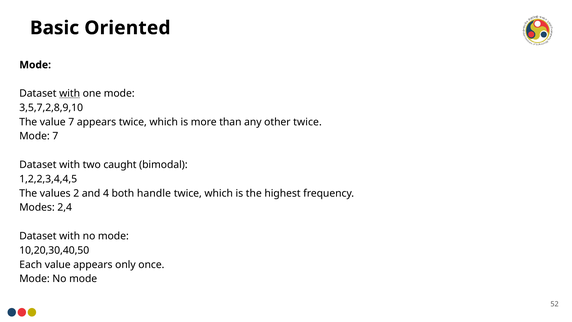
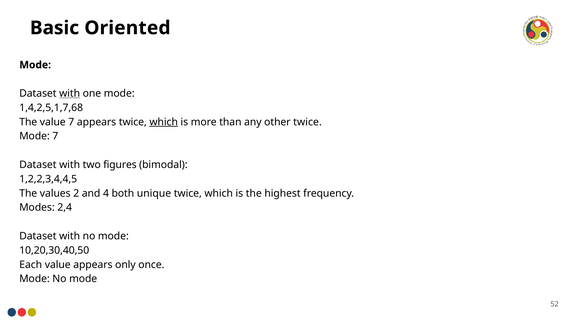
3,5,7,2,8,9,10: 3,5,7,2,8,9,10 -> 1,4,2,5,1,7,68 (51, 108)
which underline: none -> present (164, 122)
caught: caught -> figures (120, 165)
handle: handle -> unique (154, 193)
